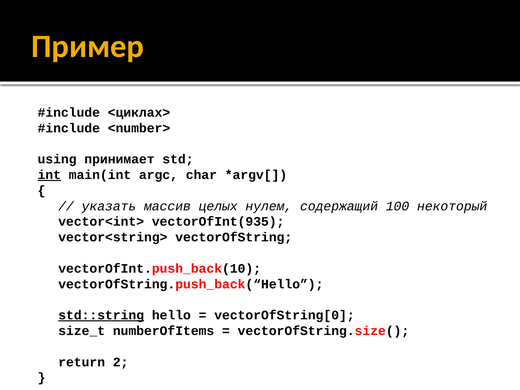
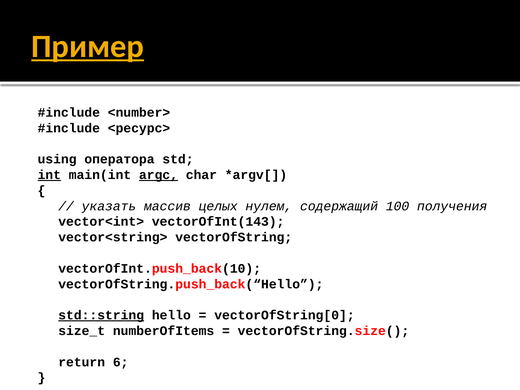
Пример underline: none -> present (88, 46)
<циклах>: <циклах> -> <number> (139, 112)
<number>: <number> -> <ресурс> (139, 128)
принимает: принимает -> оператора (119, 159)
argc underline: none -> present (158, 175)
некоторый: некоторый -> получения (452, 206)
vectorOfInt(935: vectorOfInt(935 -> vectorOfInt(143 (218, 222)
2: 2 -> 6 (121, 362)
